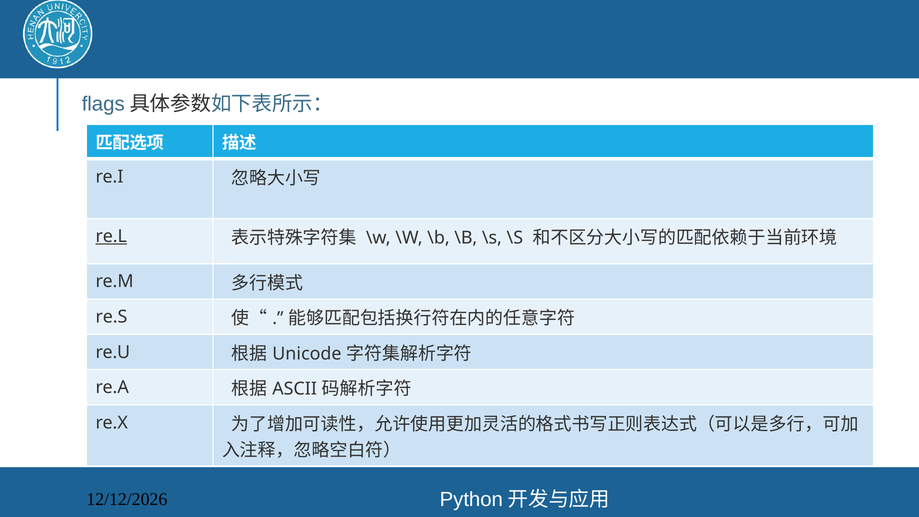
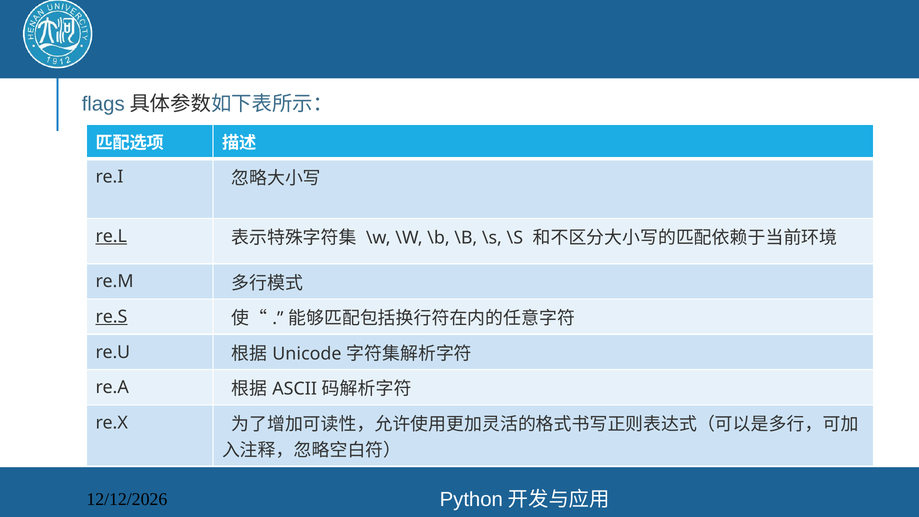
re.S underline: none -> present (111, 317)
